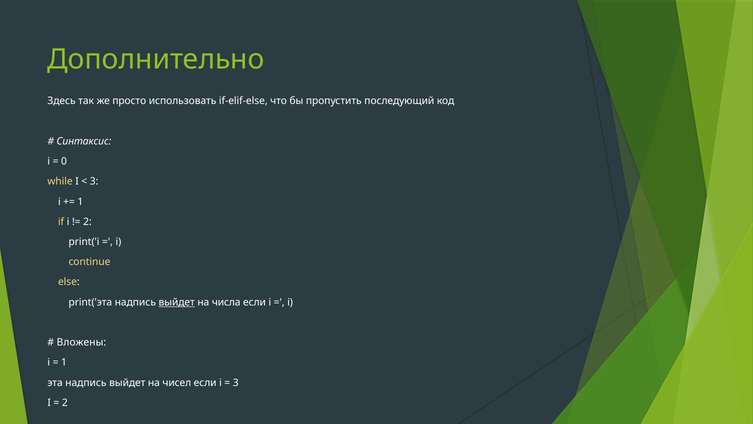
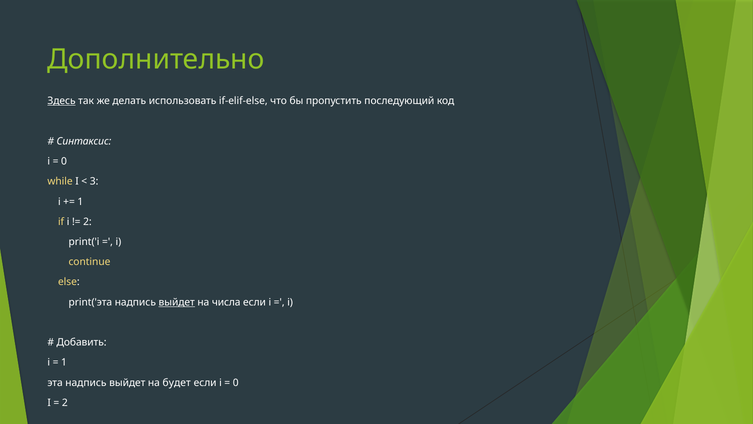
Здесь underline: none -> present (62, 101)
просто: просто -> делать (129, 101)
Вложены: Вложены -> Добавить (82, 342)
чисел: чисел -> будет (177, 382)
3: 3 -> 0 (236, 382)
